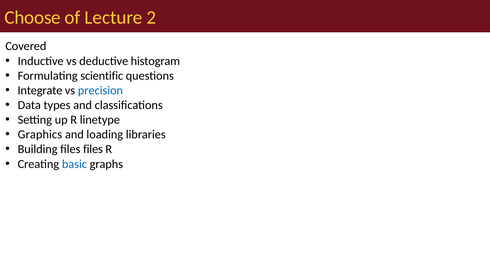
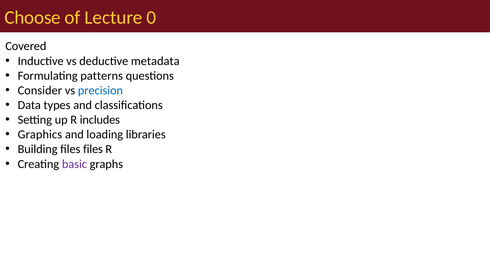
2: 2 -> 0 (151, 17)
histogram: histogram -> metadata (155, 61)
scientific: scientific -> patterns (102, 76)
Integrate: Integrate -> Consider (40, 90)
linetype: linetype -> includes (100, 120)
basic colour: blue -> purple (74, 164)
